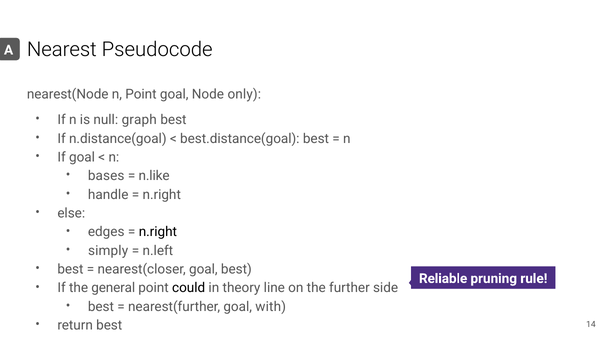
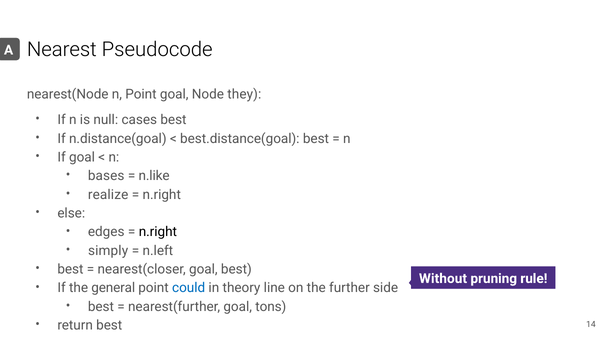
only: only -> they (244, 94)
graph: graph -> cases (139, 120)
handle: handle -> realize (108, 195)
Reliable: Reliable -> Without (443, 279)
could colour: black -> blue (189, 288)
with: with -> tons (271, 307)
